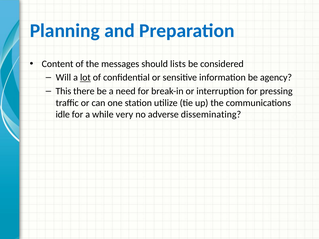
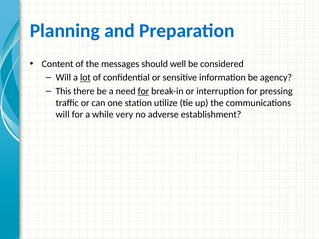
lists: lists -> well (178, 64)
for underline: none -> present (143, 91)
idle: idle -> will (63, 115)
disseminating: disseminating -> establishment (211, 115)
